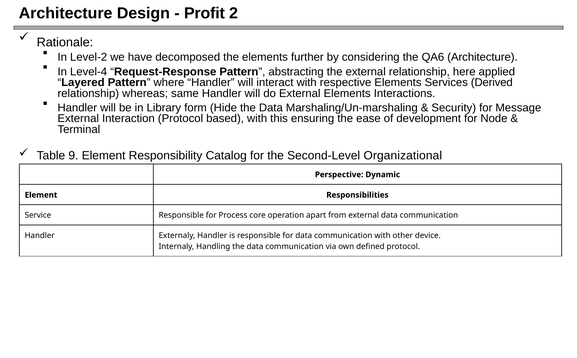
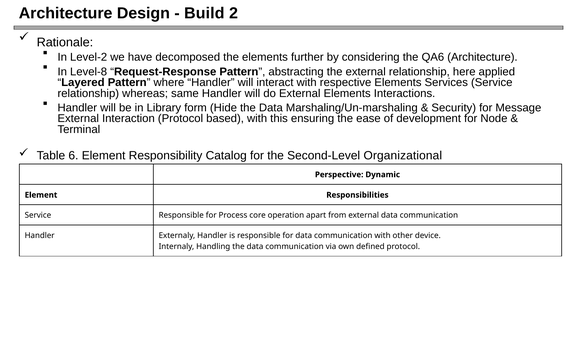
Profit: Profit -> Build (204, 13)
Level-4: Level-4 -> Level-8 (89, 72)
Services Derived: Derived -> Service (492, 83)
9: 9 -> 6 (73, 156)
